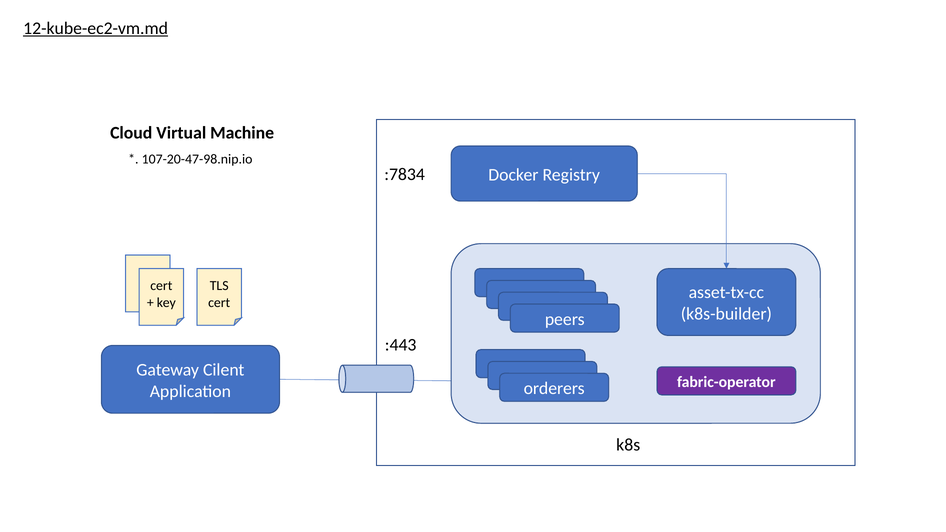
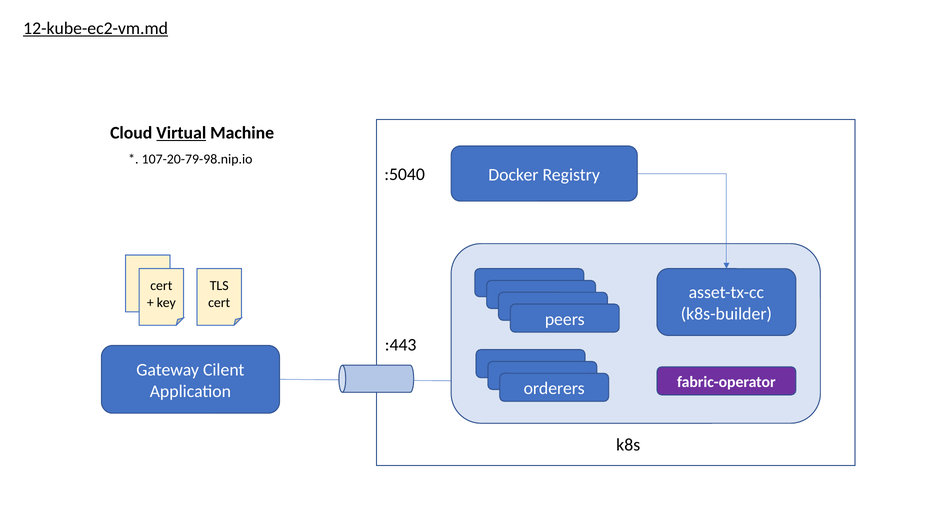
Virtual underline: none -> present (181, 133)
107-20-47-98.nip.io: 107-20-47-98.nip.io -> 107-20-79-98.nip.io (197, 159)
:7834: :7834 -> :5040 (405, 175)
